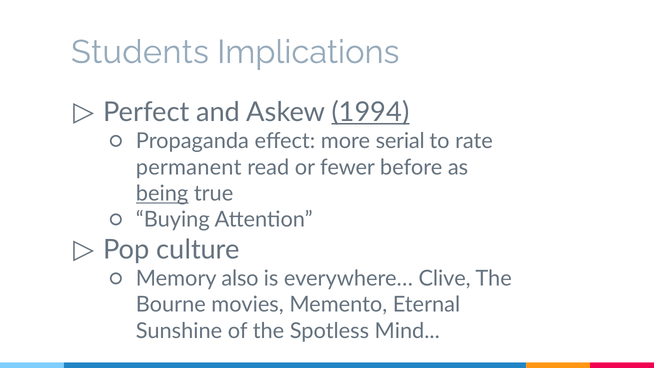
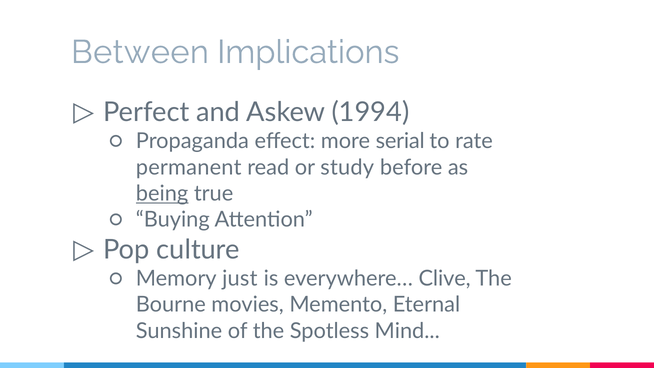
Students: Students -> Between (140, 52)
1994 underline: present -> none (370, 112)
fewer: fewer -> study (347, 167)
also: also -> just (240, 279)
